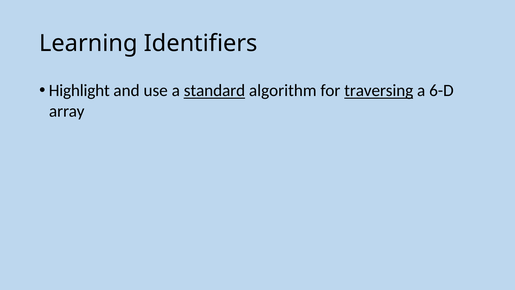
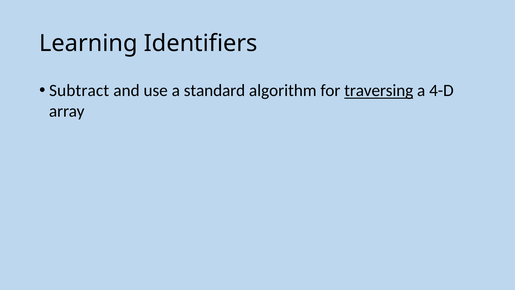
Highlight: Highlight -> Subtract (79, 91)
standard underline: present -> none (214, 91)
6-D: 6-D -> 4-D (441, 91)
